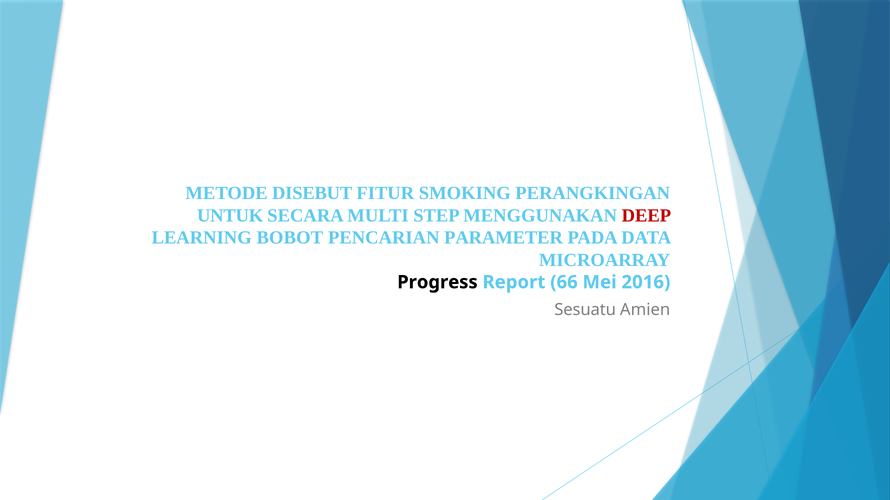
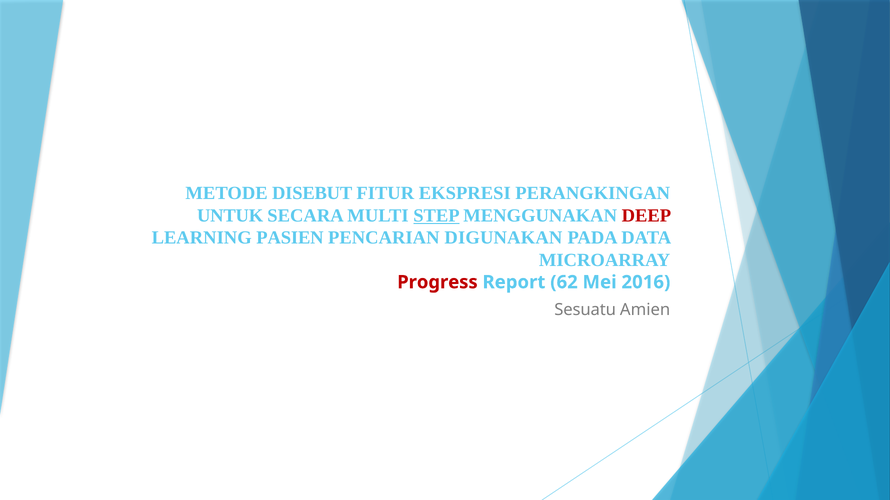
SMOKING: SMOKING -> EKSPRESI (465, 193)
STEP underline: none -> present (436, 216)
BOBOT: BOBOT -> PASIEN (290, 238)
PARAMETER: PARAMETER -> DIGUNAKAN (503, 238)
Progress colour: black -> red (437, 283)
66: 66 -> 62 (564, 283)
